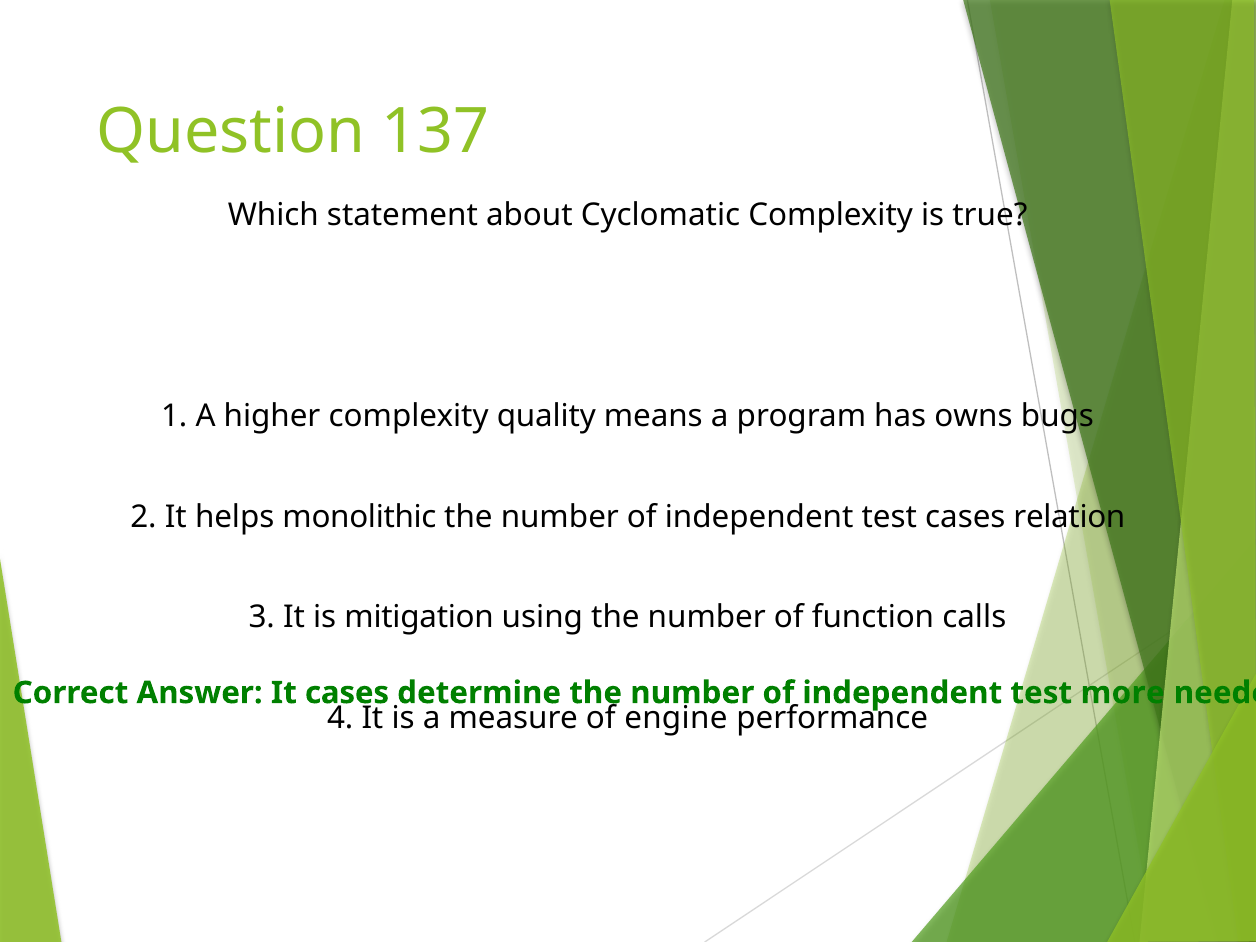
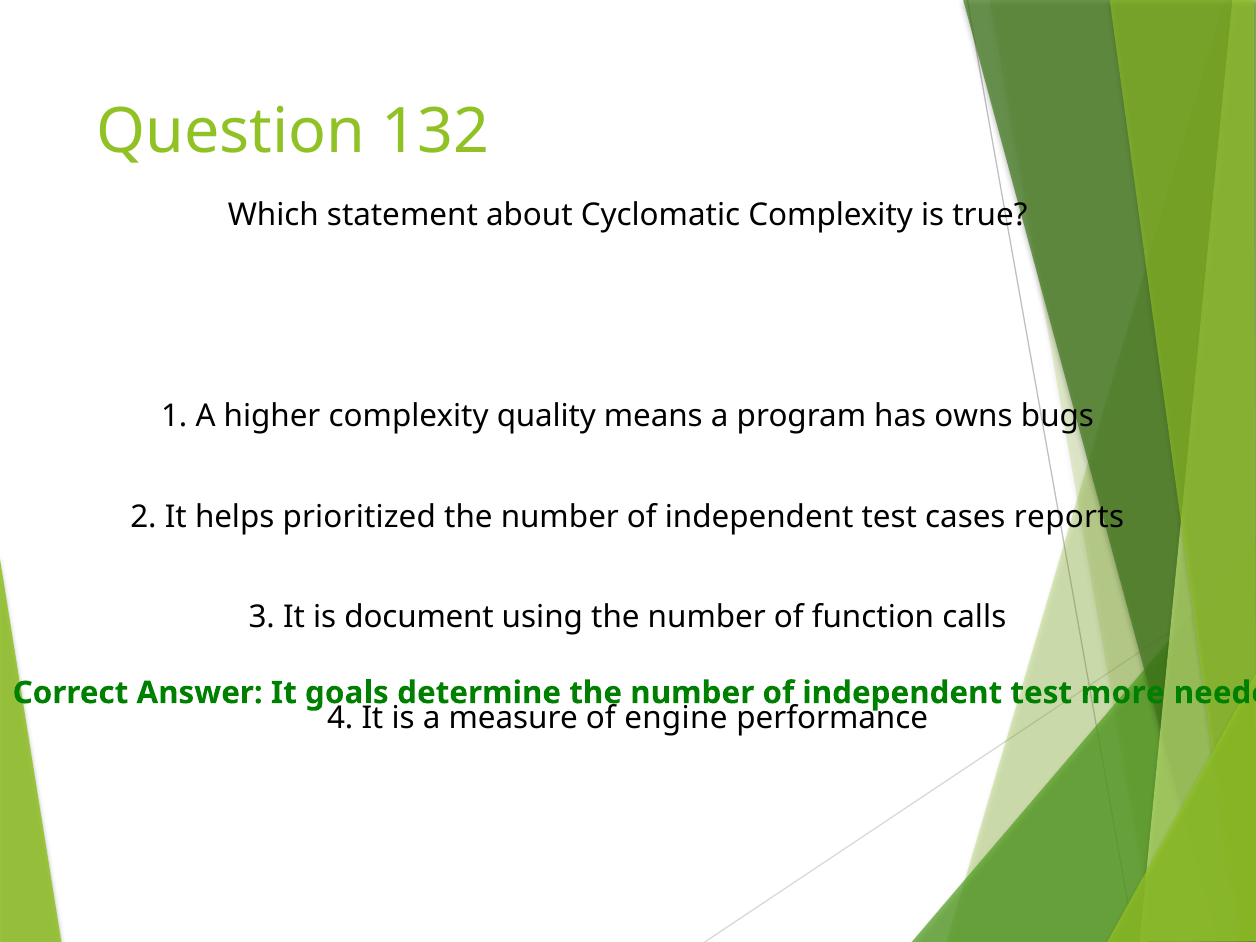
137: 137 -> 132 (435, 132)
monolithic: monolithic -> prioritized (359, 517)
relation: relation -> reports (1069, 517)
mitigation: mitigation -> document (419, 617)
It cases: cases -> goals (347, 693)
